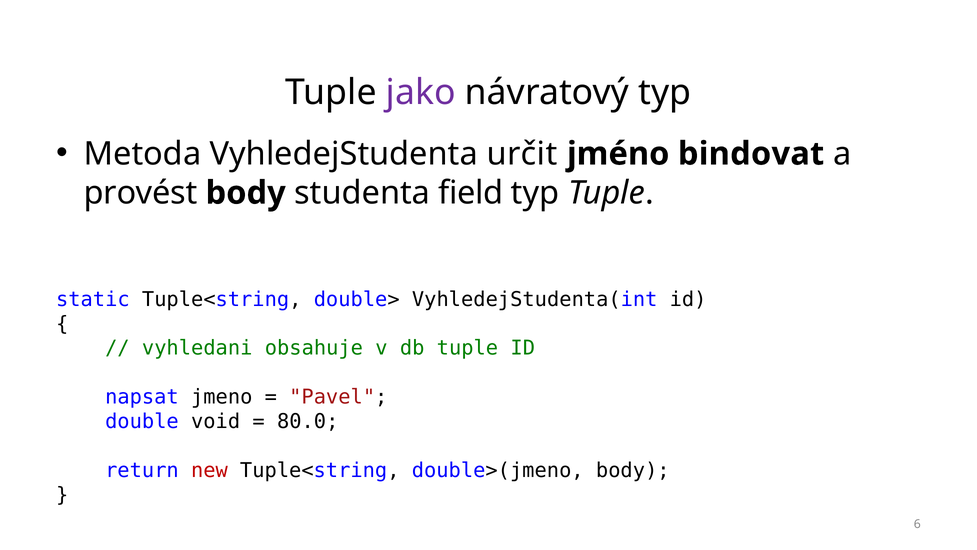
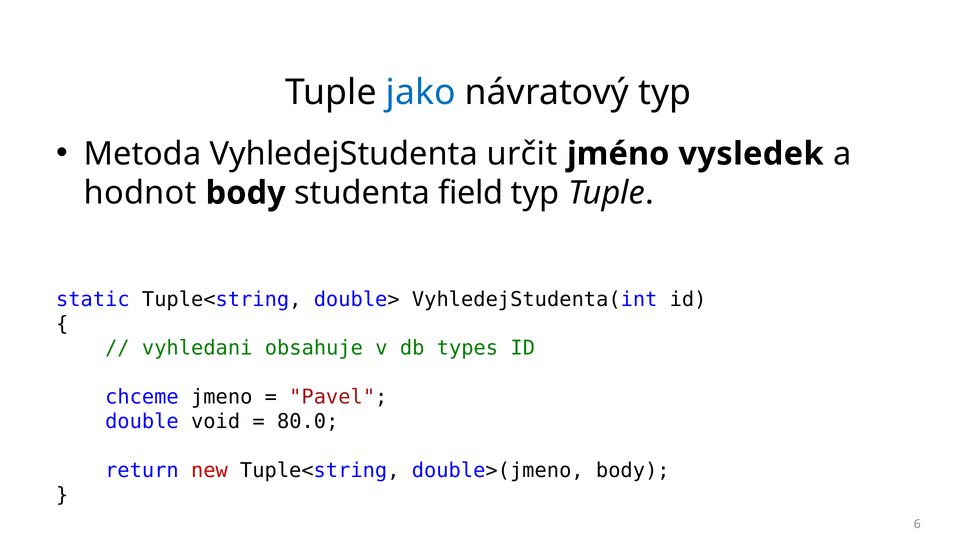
jako colour: purple -> blue (421, 92)
bindovat: bindovat -> vysledek (751, 154)
provést: provést -> hodnot (140, 193)
db tuple: tuple -> types (467, 348)
napsat: napsat -> chceme (142, 397)
